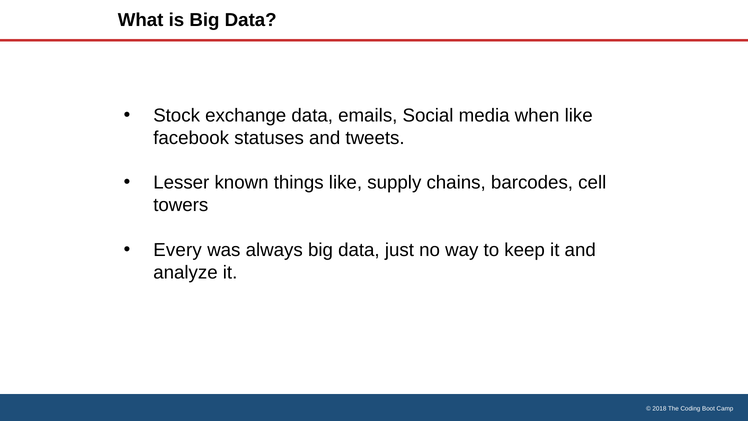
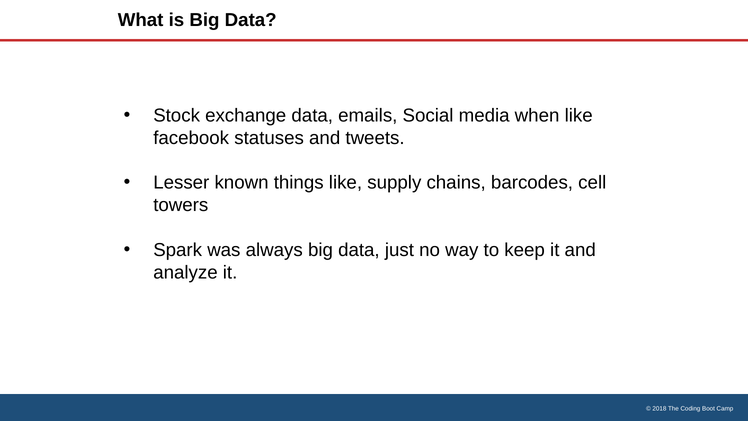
Every: Every -> Spark (178, 250)
